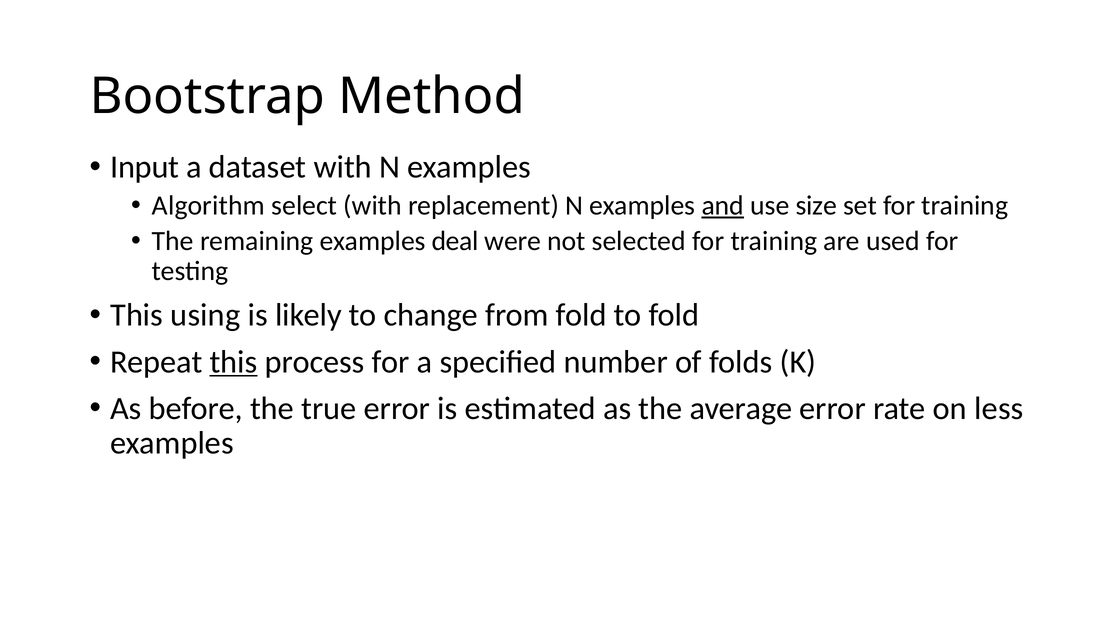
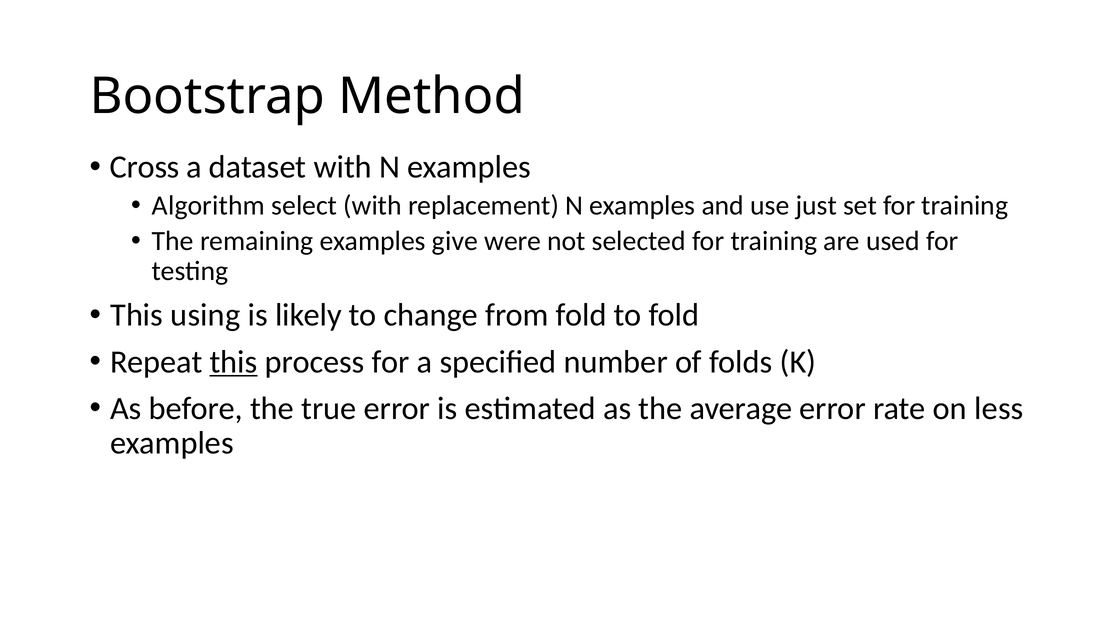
Input: Input -> Cross (145, 167)
and underline: present -> none (723, 205)
size: size -> just (816, 205)
deal: deal -> give (455, 241)
